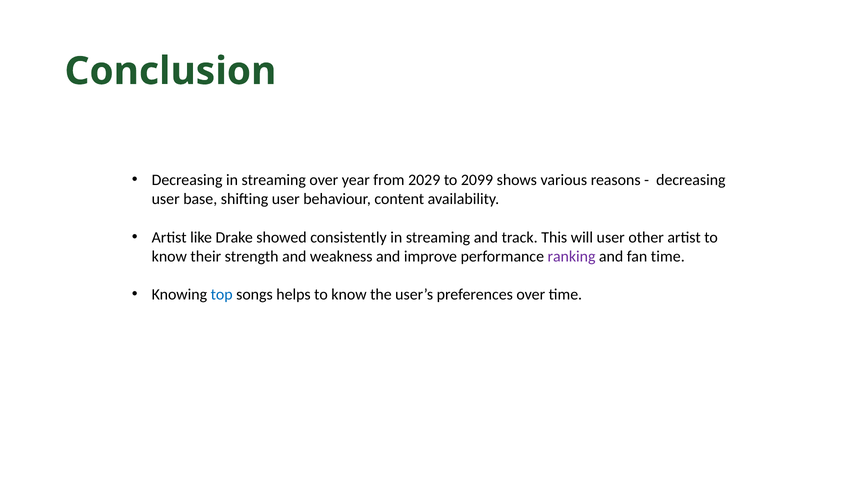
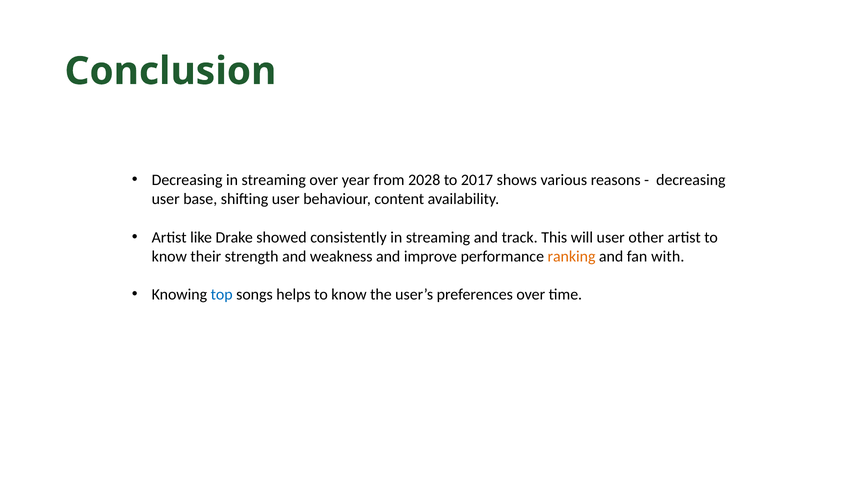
2029: 2029 -> 2028 (424, 180)
2099: 2099 -> 2017 (477, 180)
ranking colour: purple -> orange (572, 256)
fan time: time -> with (668, 256)
